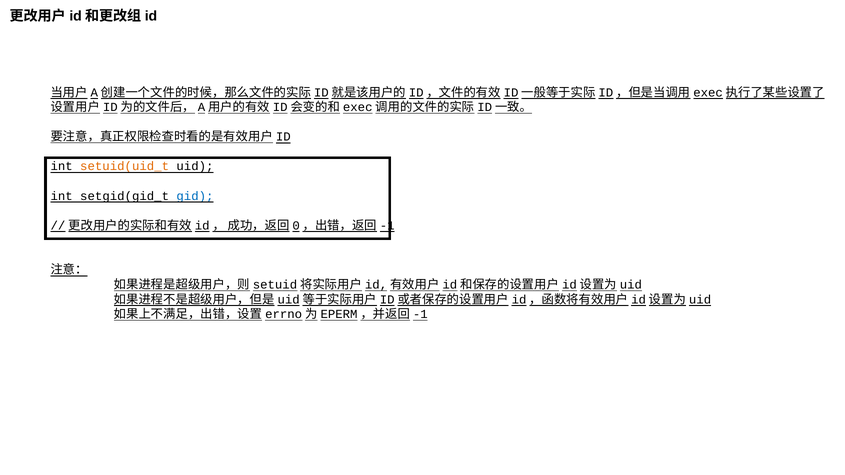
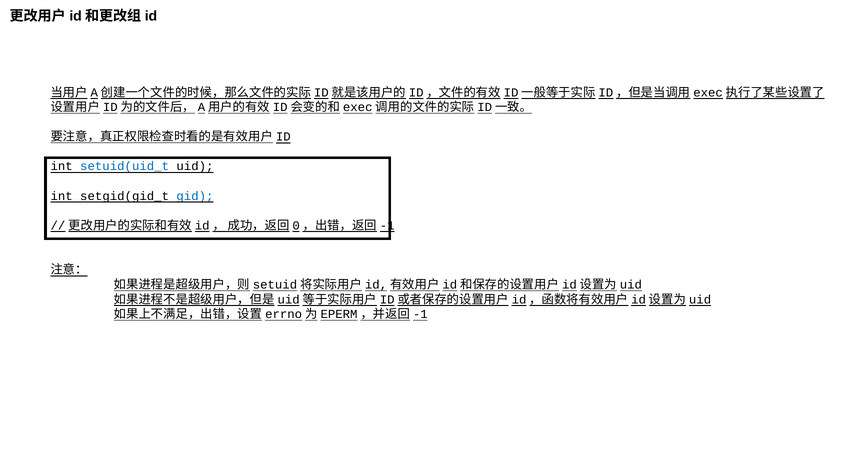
setuid(uid_t colour: orange -> blue (125, 167)
